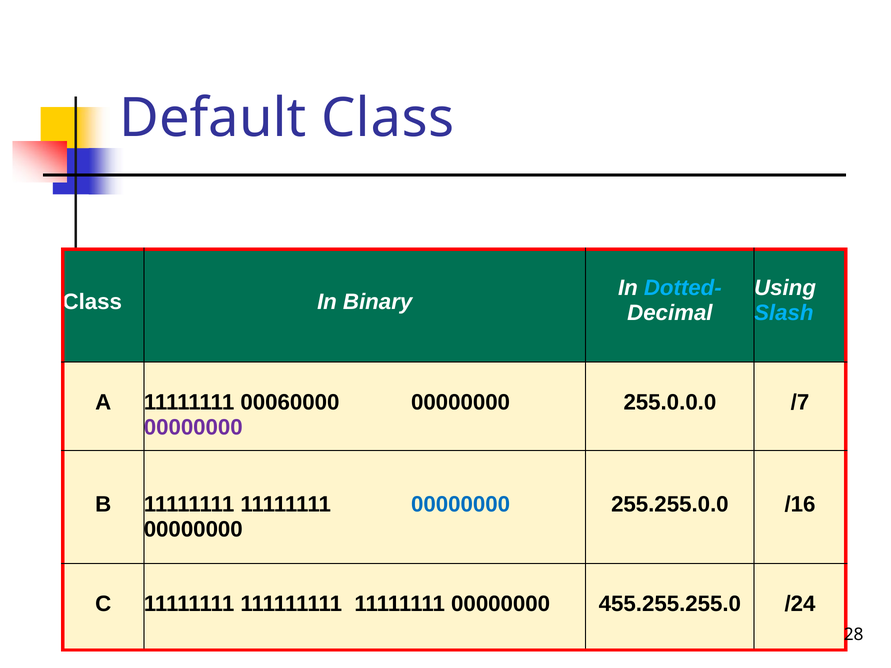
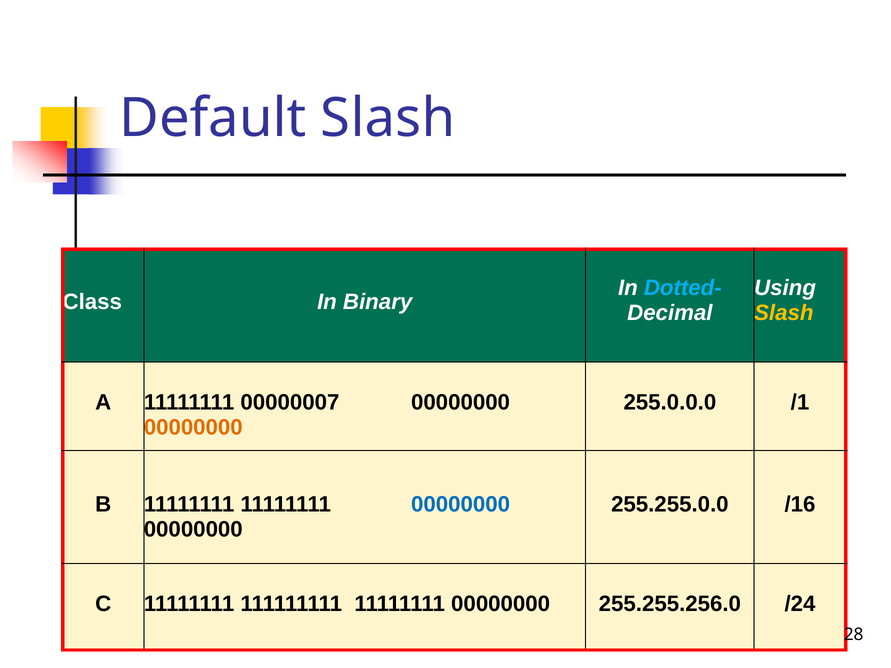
Default Class: Class -> Slash (388, 118)
Slash colour: light blue -> yellow (784, 313)
00060000: 00060000 -> 00000007 (290, 403)
/7: /7 -> /1 (800, 403)
00000000 colour: purple -> orange (193, 428)
455.255.255.0: 455.255.255.0 -> 255.255.256.0 (670, 604)
